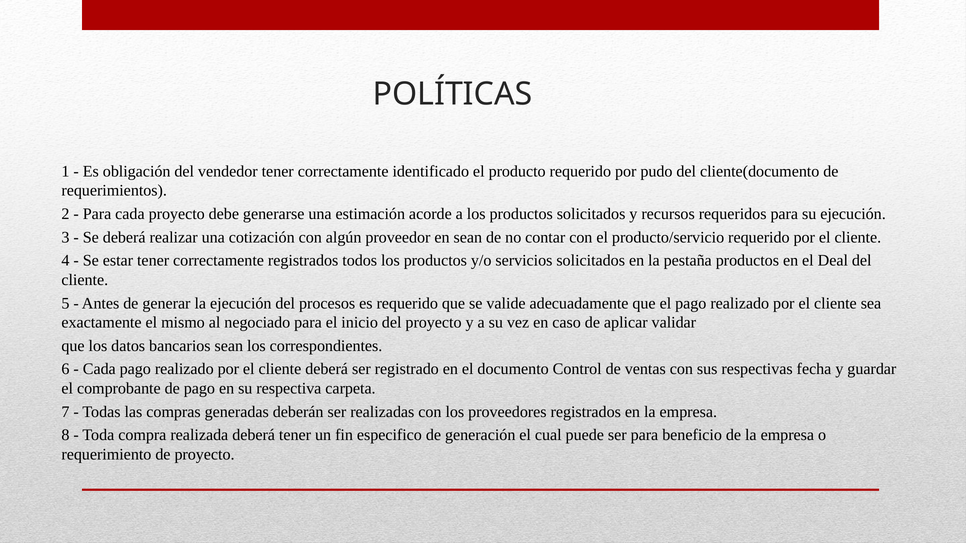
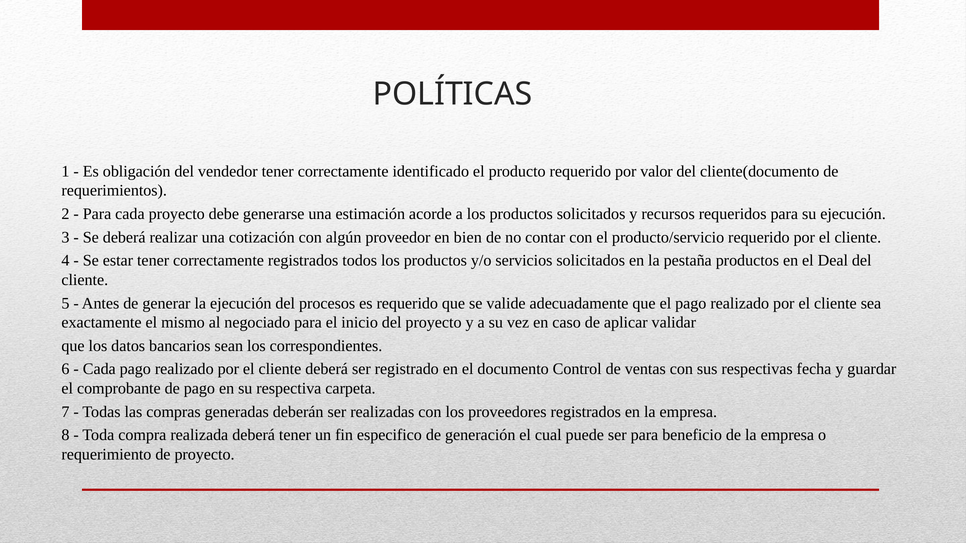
pudo: pudo -> valor (656, 172)
en sean: sean -> bien (468, 237)
